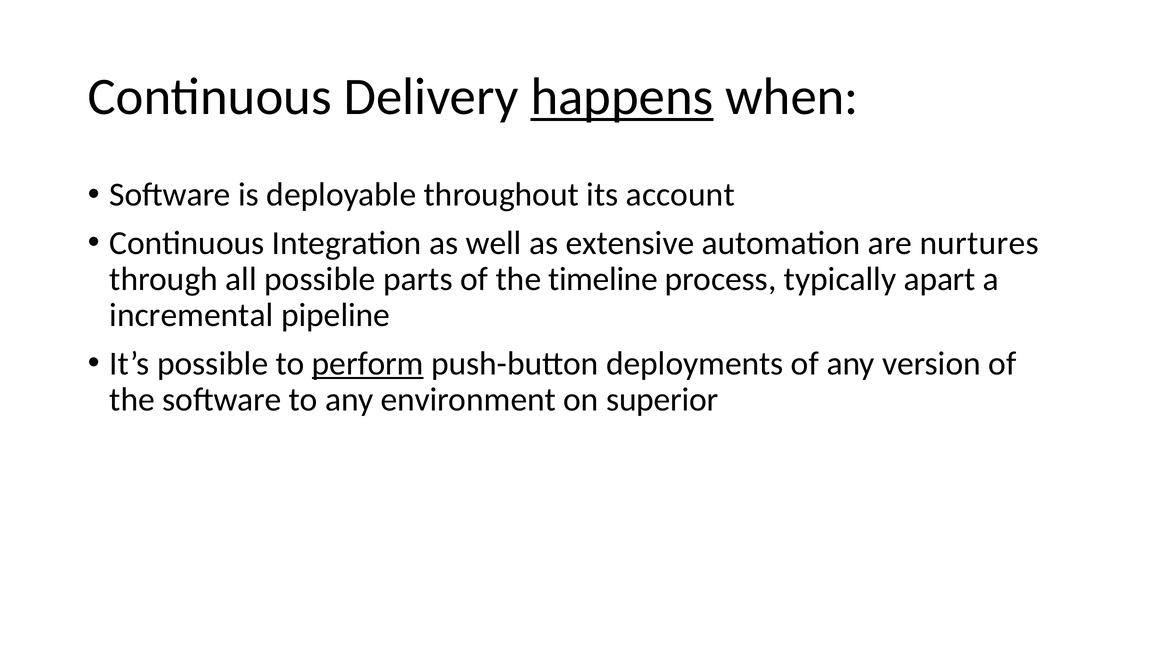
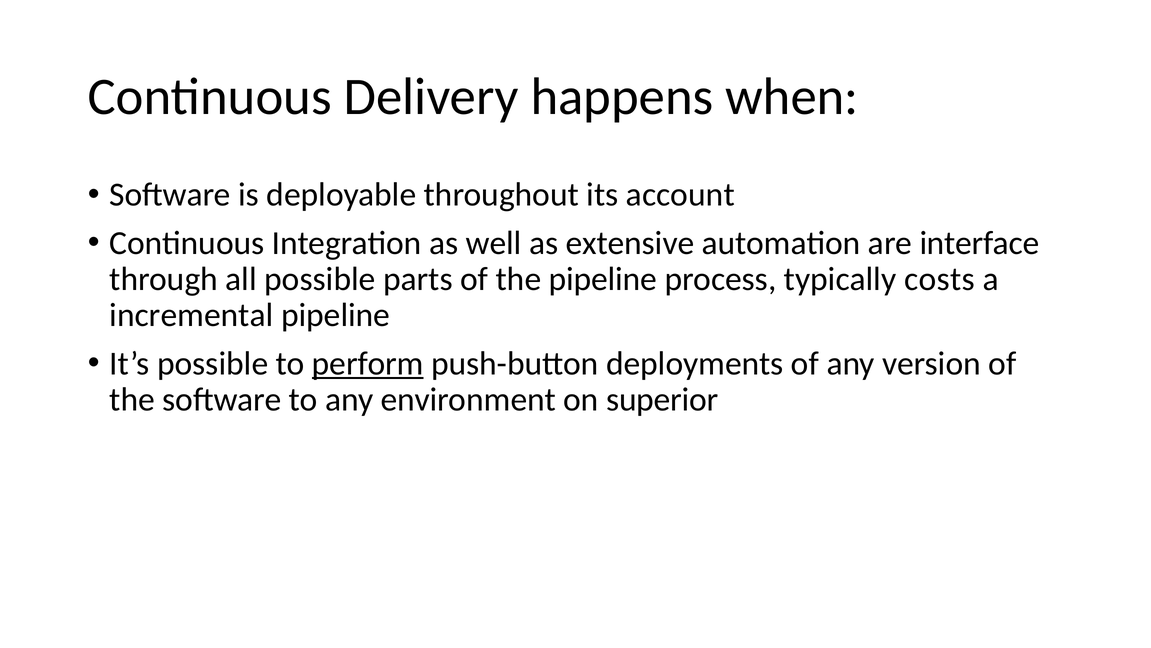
happens underline: present -> none (622, 97)
nurtures: nurtures -> interface (979, 243)
the timeline: timeline -> pipeline (603, 279)
apart: apart -> costs (939, 279)
